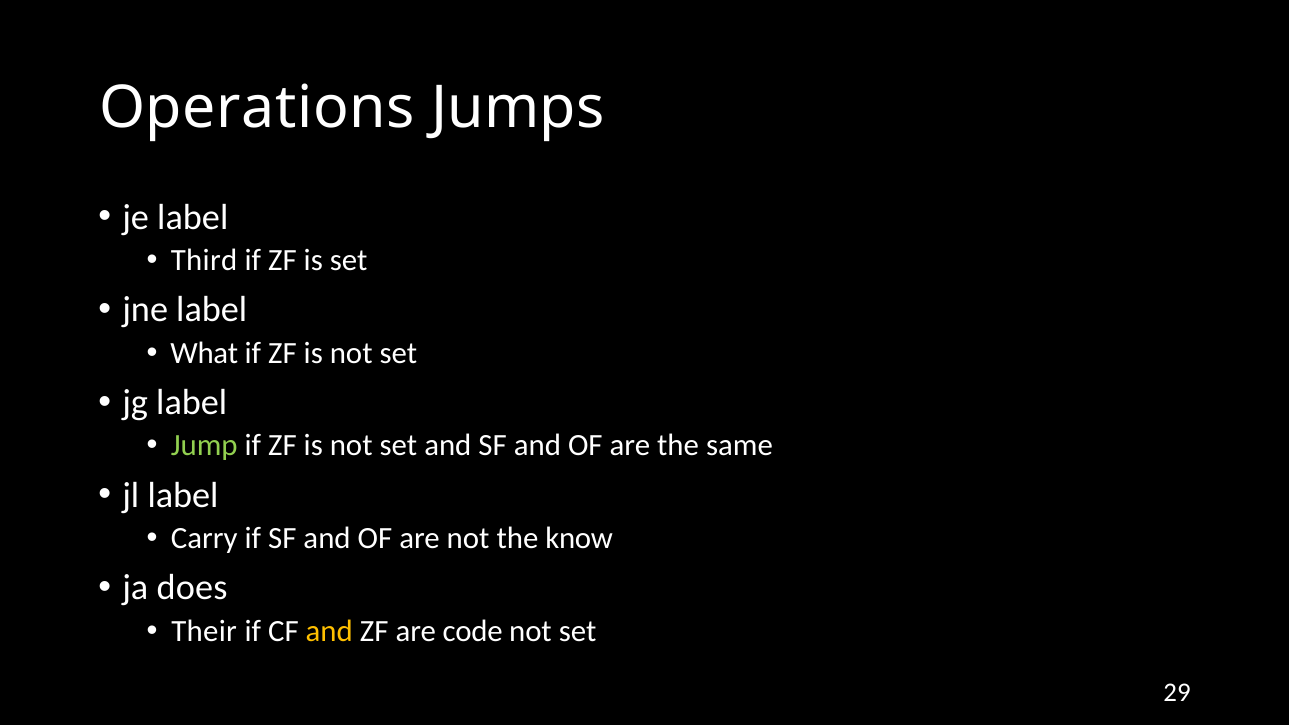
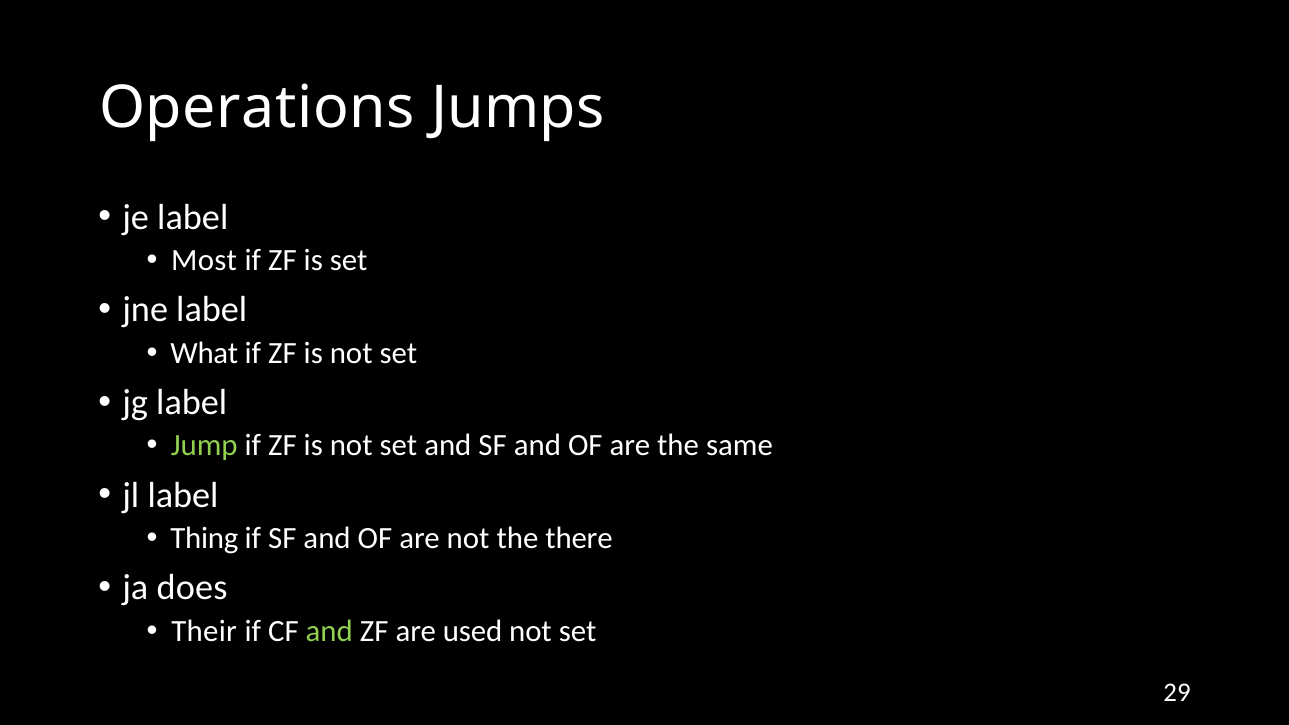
Third: Third -> Most (204, 260)
Carry: Carry -> Thing (204, 538)
know: know -> there (579, 538)
and colour: yellow -> light green (329, 631)
code: code -> used (473, 631)
